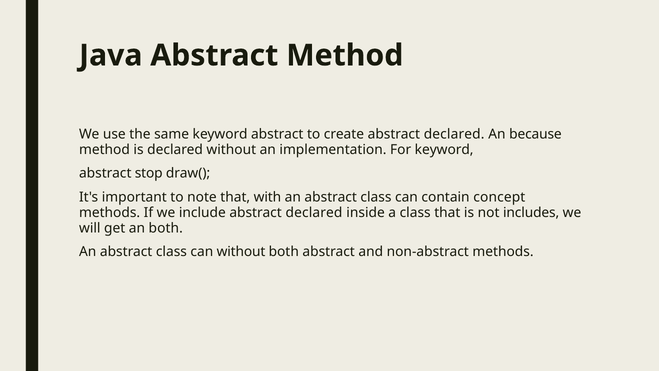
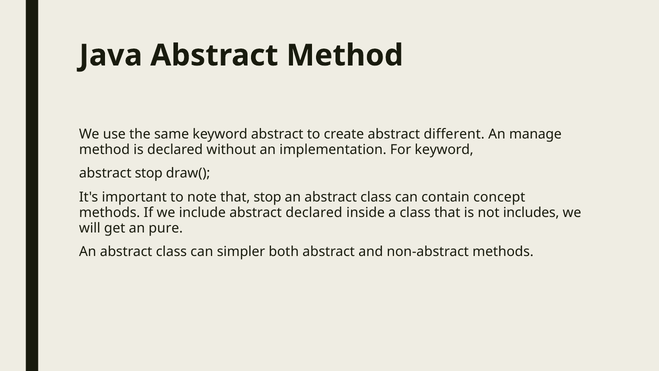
create abstract declared: declared -> different (454, 134)
because: because -> manage (535, 134)
that with: with -> stop (267, 197)
an both: both -> pure (166, 228)
can without: without -> simpler (241, 252)
